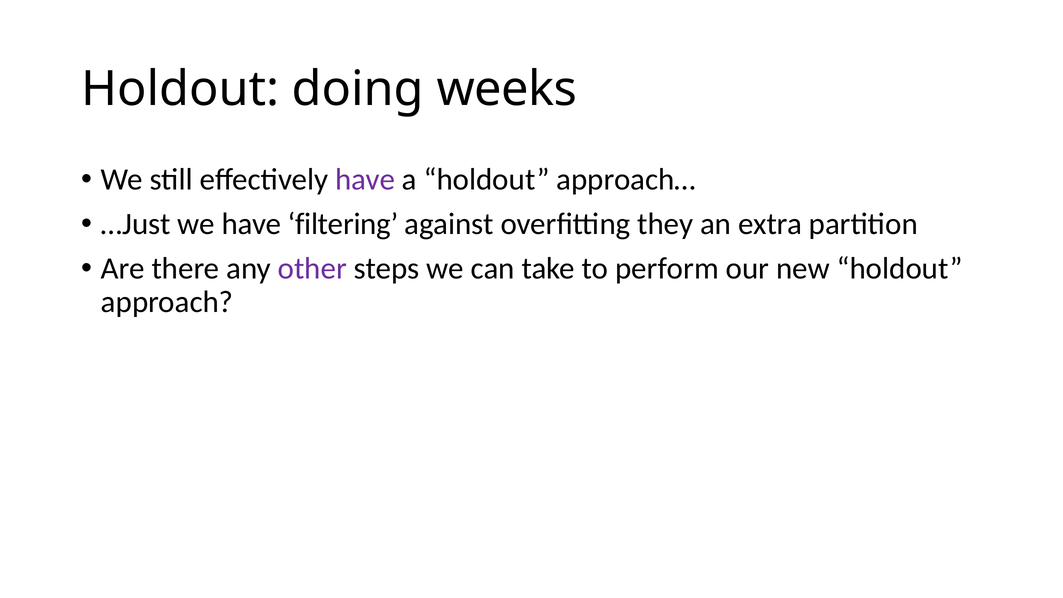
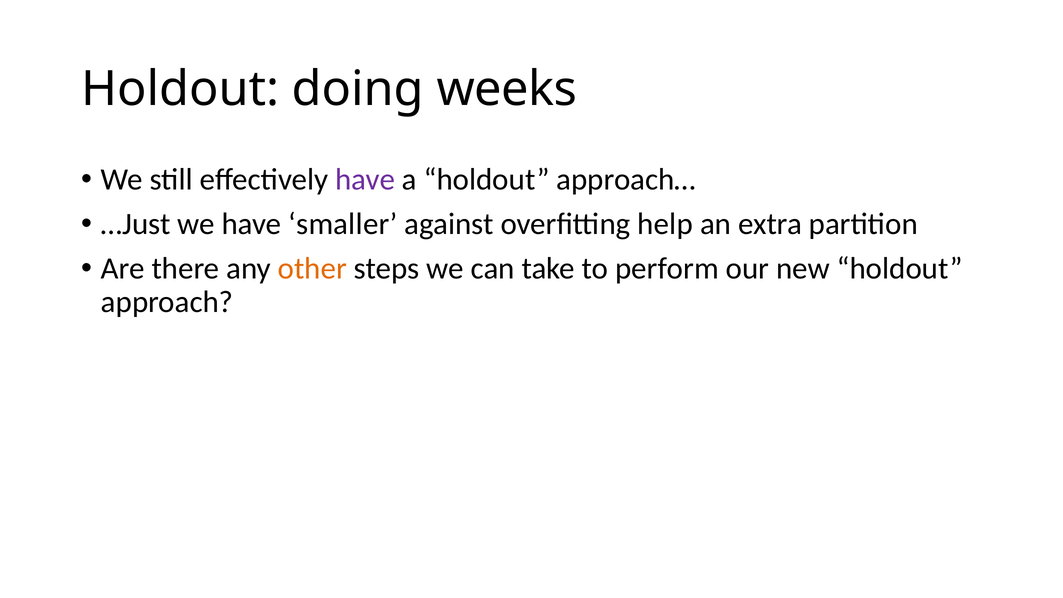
filtering: filtering -> smaller (343, 224)
they: they -> help (665, 224)
other colour: purple -> orange (312, 269)
